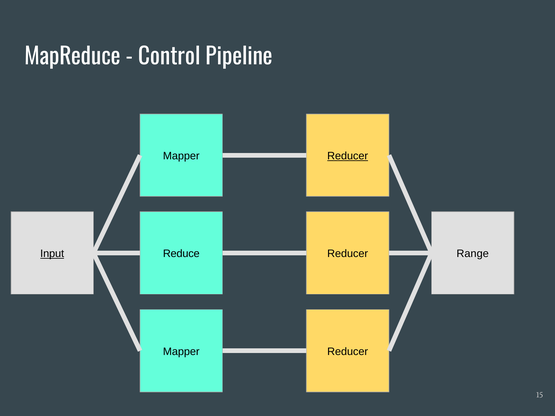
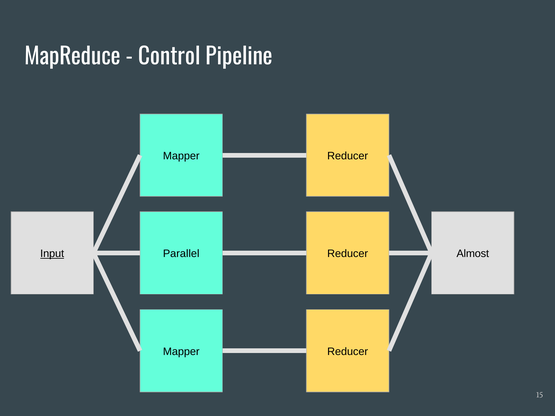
Reducer underline: present -> none (348, 156)
Reduce: Reduce -> Parallel (181, 254)
Range: Range -> Almost (473, 254)
